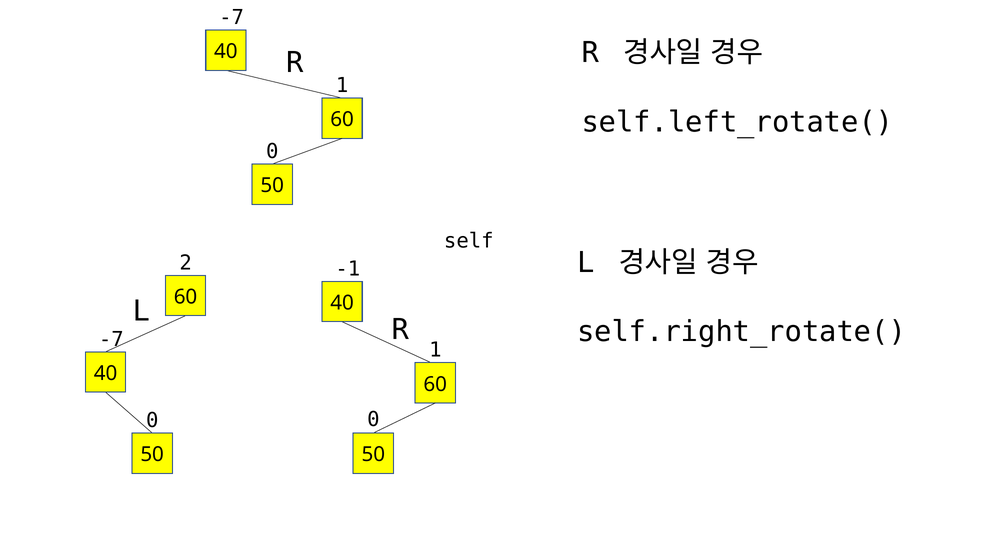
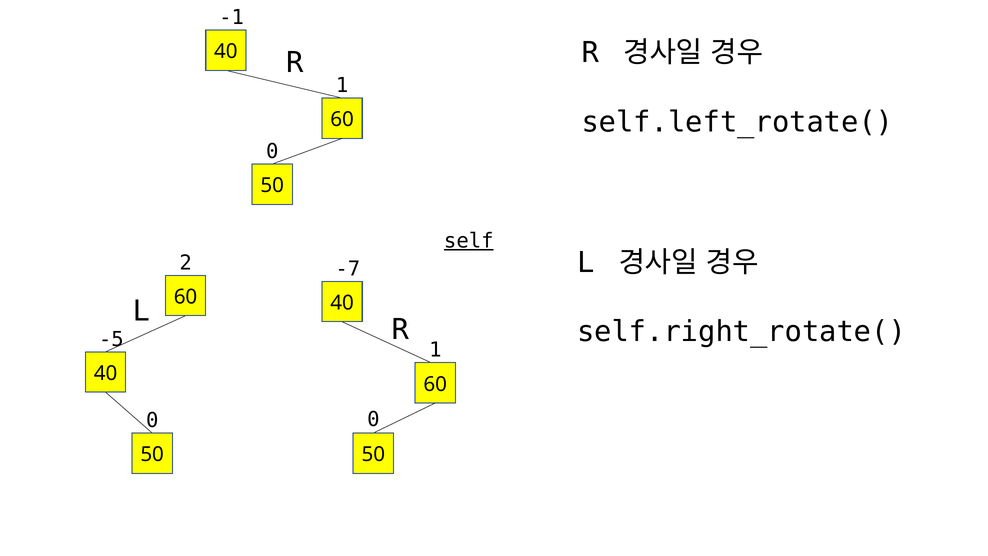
-7: -7 -> -1 (232, 17)
self underline: none -> present (469, 241)
-1: -1 -> -7 (348, 269)
-7: -7 -> -5 (111, 339)
